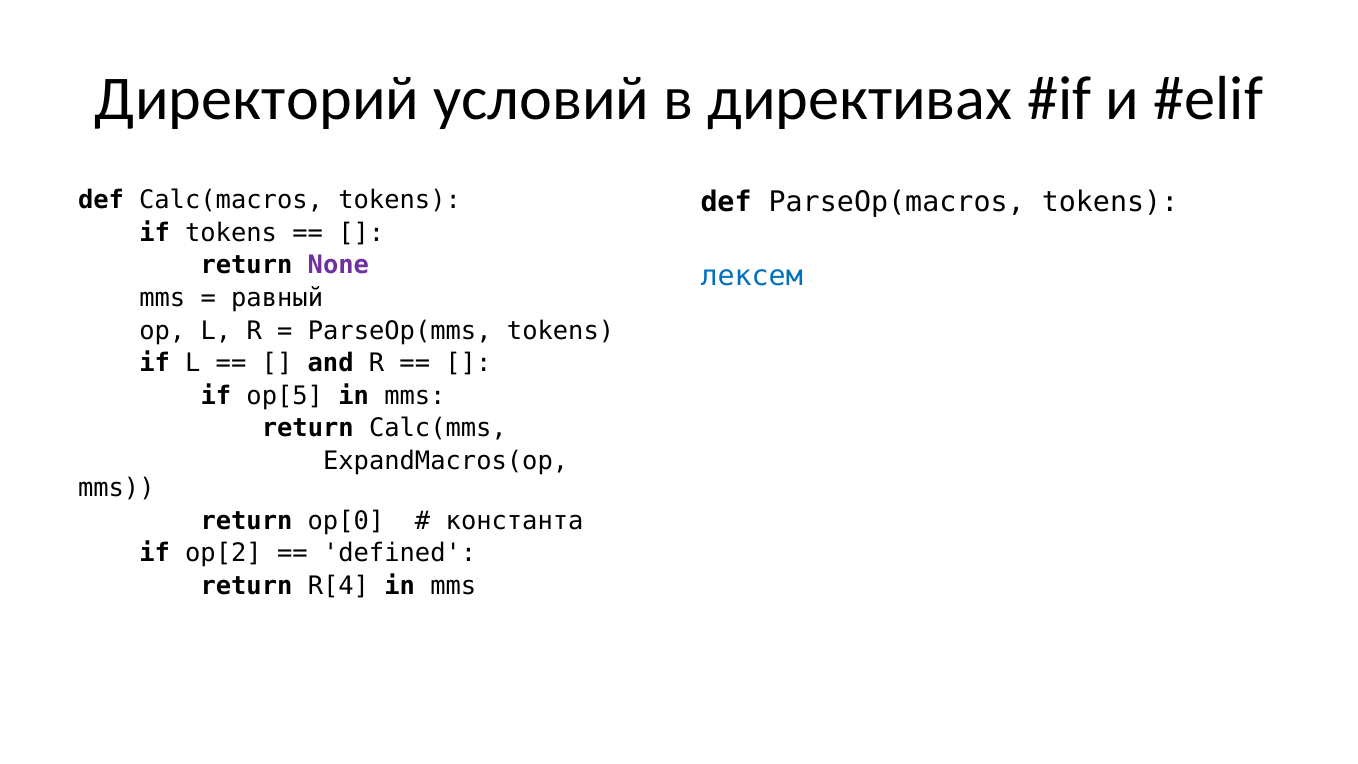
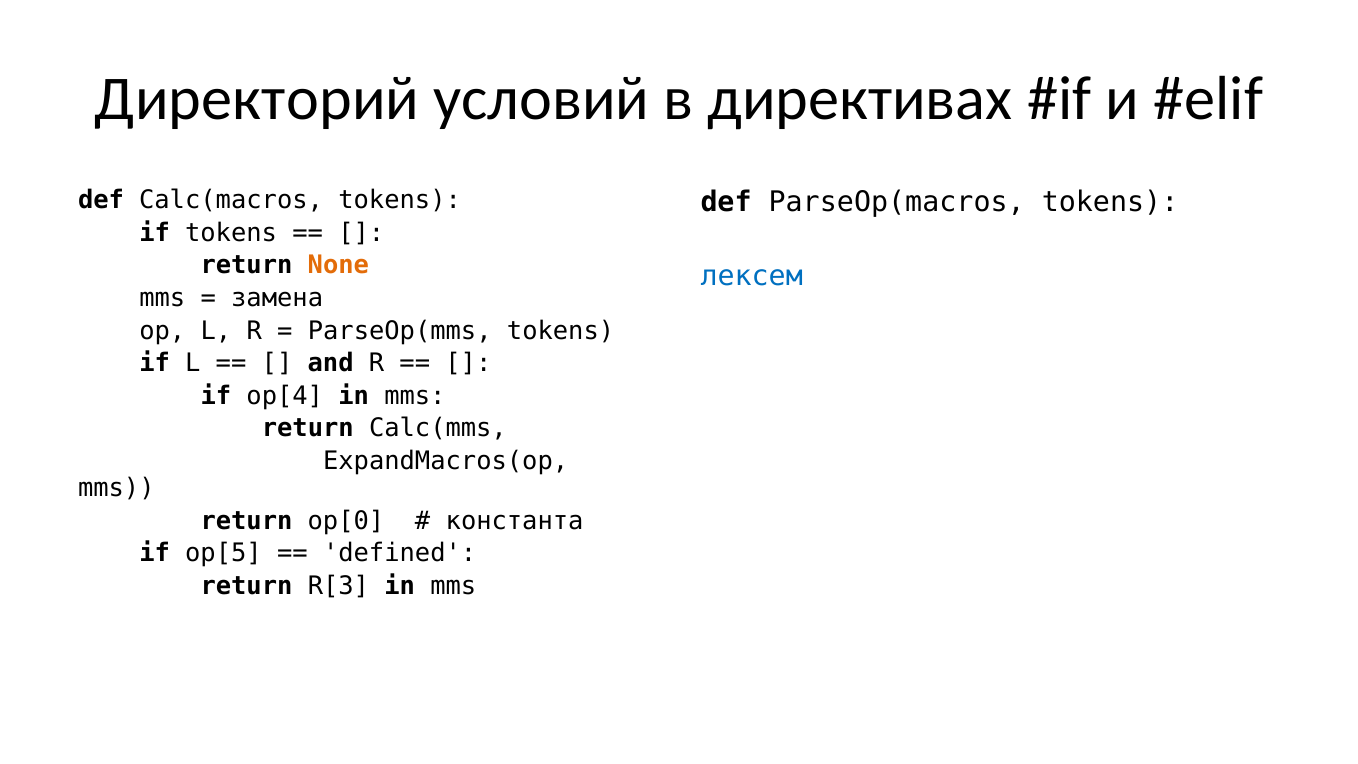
None colour: purple -> orange (338, 266)
равный: равный -> замена (277, 298)
op[5: op[5 -> op[4 (285, 396)
op[2: op[2 -> op[5 (223, 553)
R[4: R[4 -> R[3 (338, 586)
